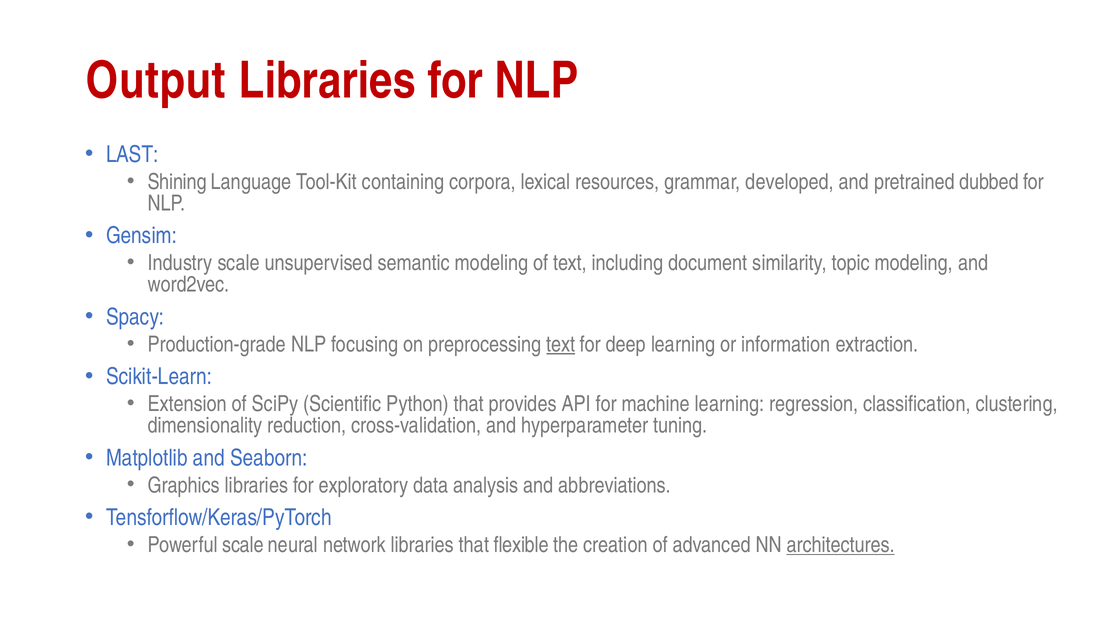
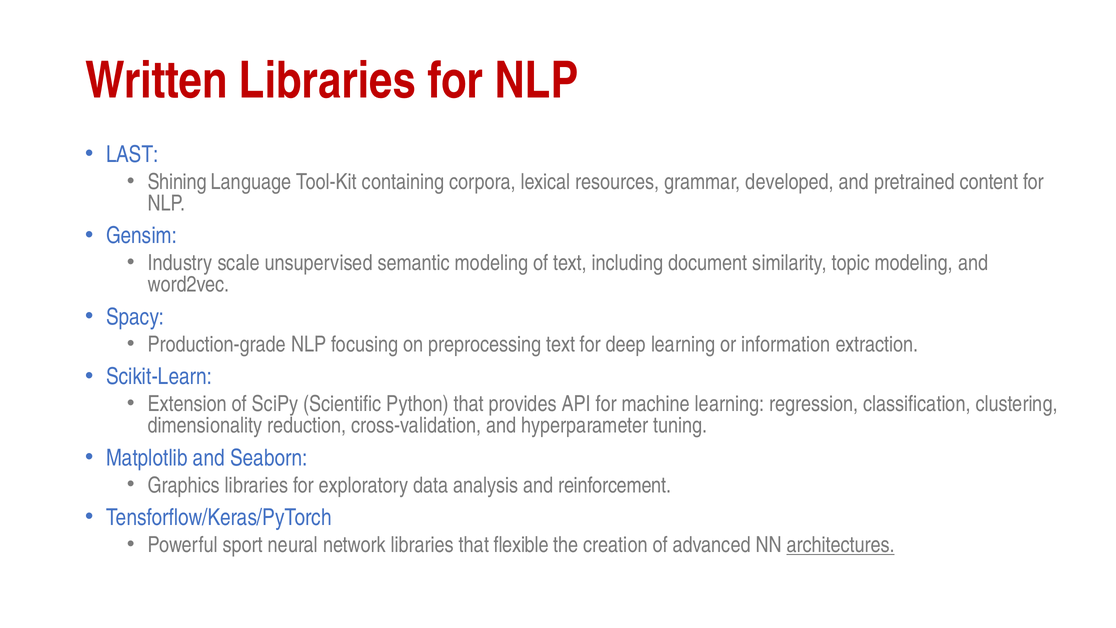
Output: Output -> Written (156, 81)
dubbed: dubbed -> content (989, 182)
text underline: present -> none (561, 344)
abbreviations: abbreviations -> reinforcement (615, 485)
Powerful scale: scale -> sport (243, 545)
